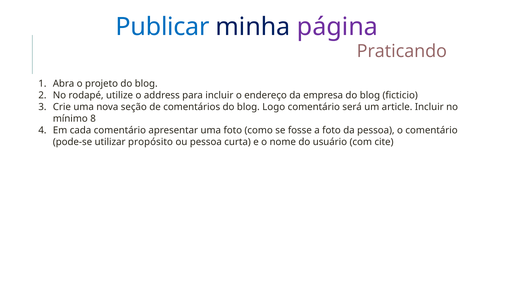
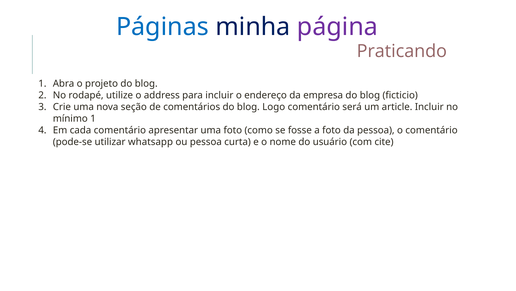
Publicar: Publicar -> Páginas (162, 27)
mínimo 8: 8 -> 1 (93, 118)
propósito: propósito -> whatsapp (151, 142)
